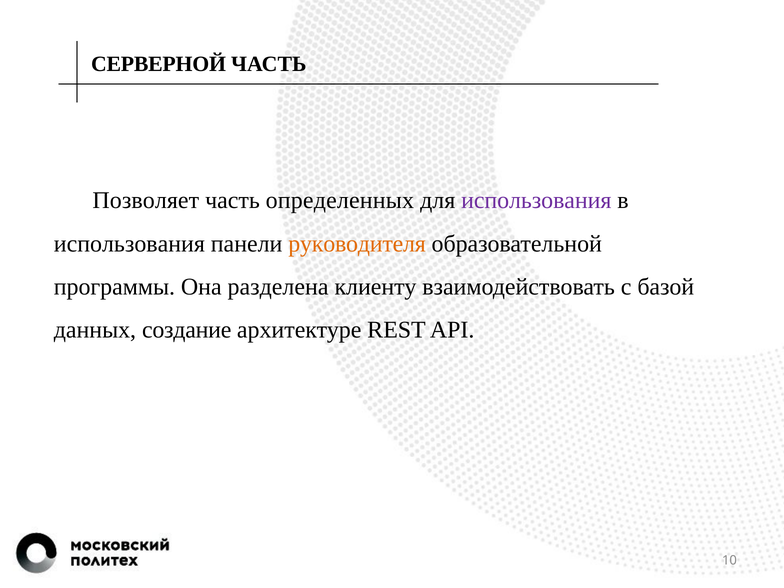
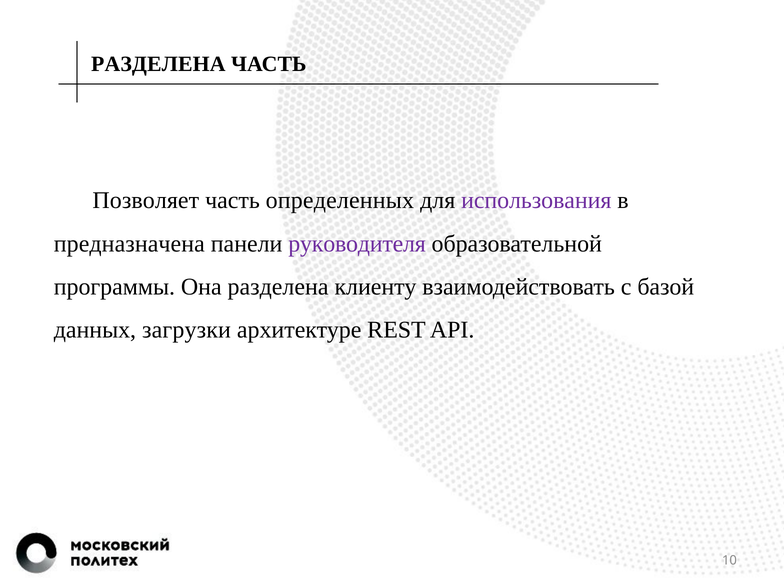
СЕРВЕРНОЙ: СЕРВЕРНОЙ -> РАЗДЕЛЕНА (158, 64)
использования: использования -> предназначена (129, 244)
руководителя colour: orange -> purple (357, 244)
создание: создание -> загрузки (187, 330)
